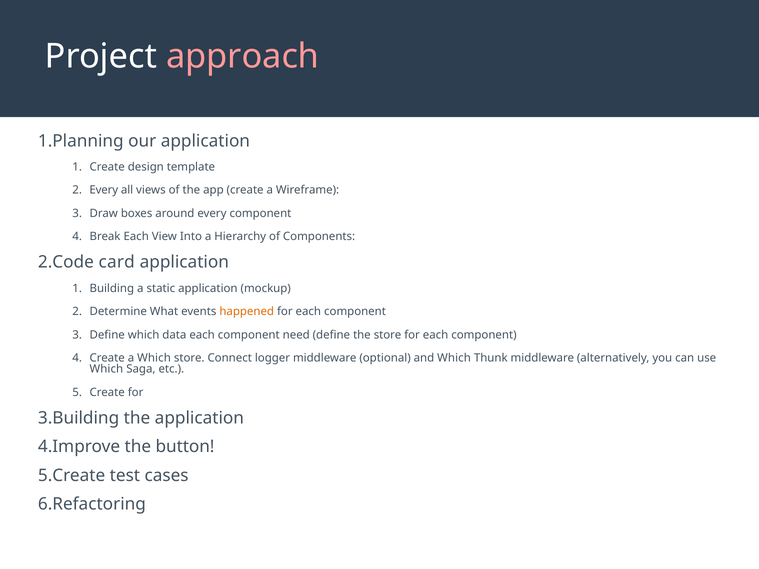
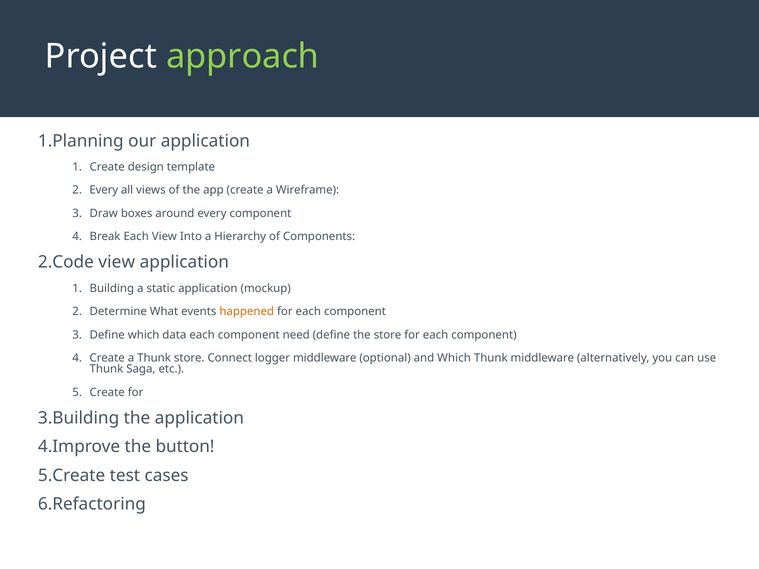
approach colour: pink -> light green (243, 57)
card: card -> view (117, 262)
a Which: Which -> Thunk (154, 358)
Which: Which -> Thunk (106, 369)
